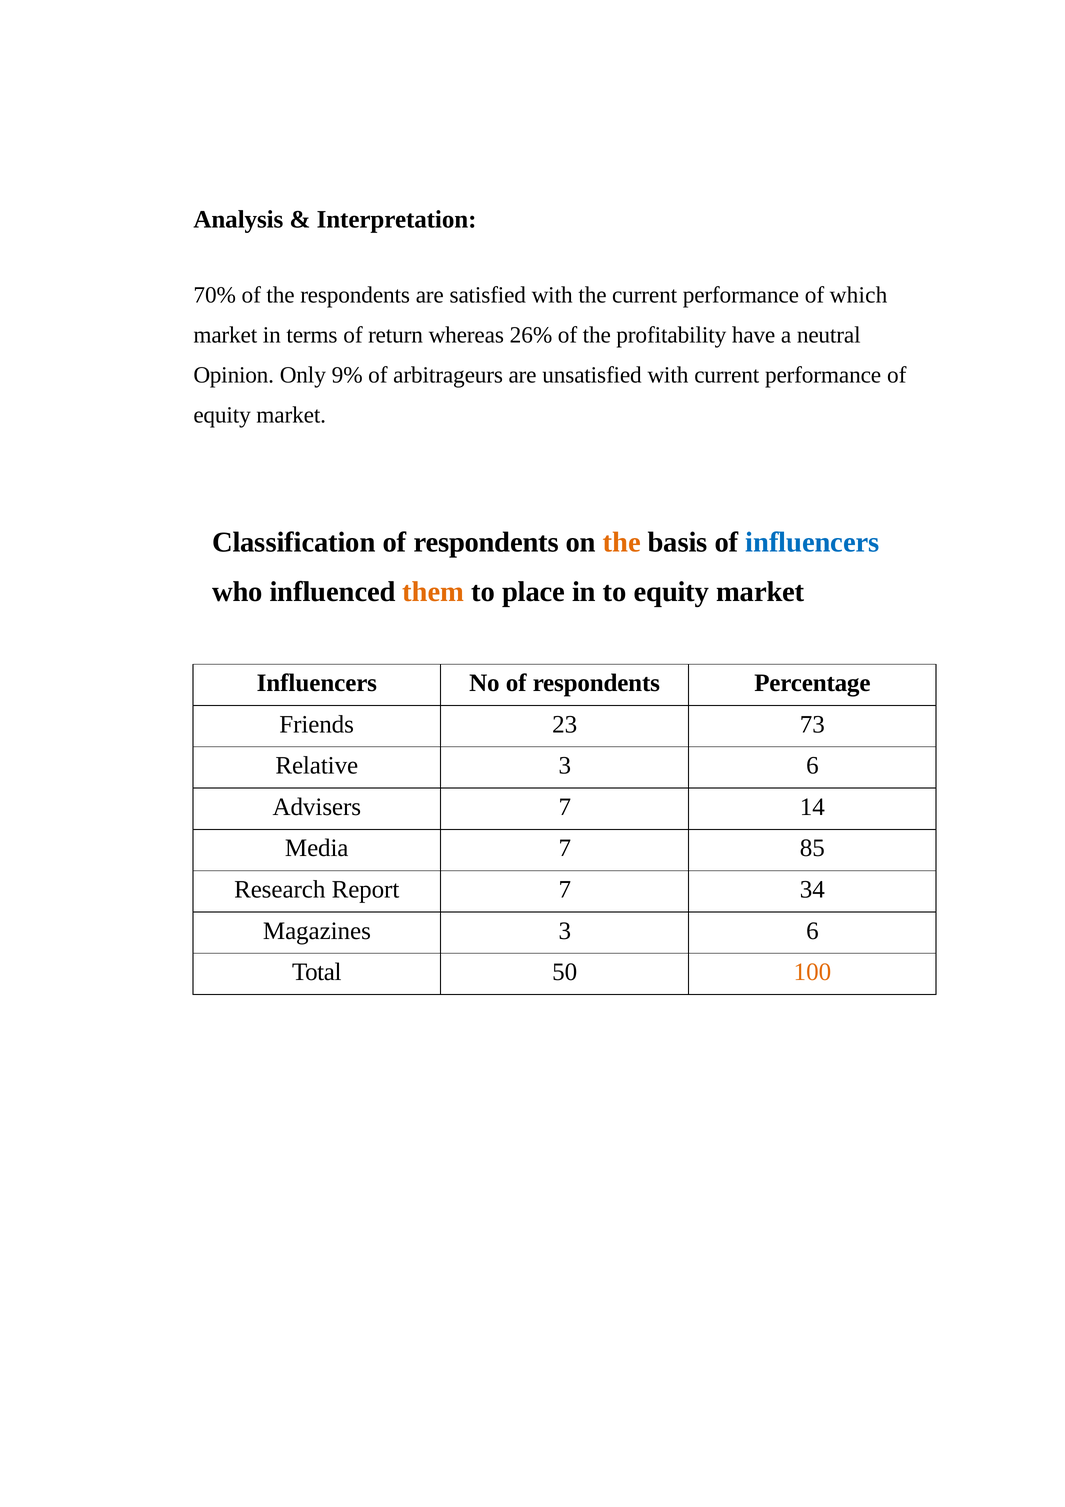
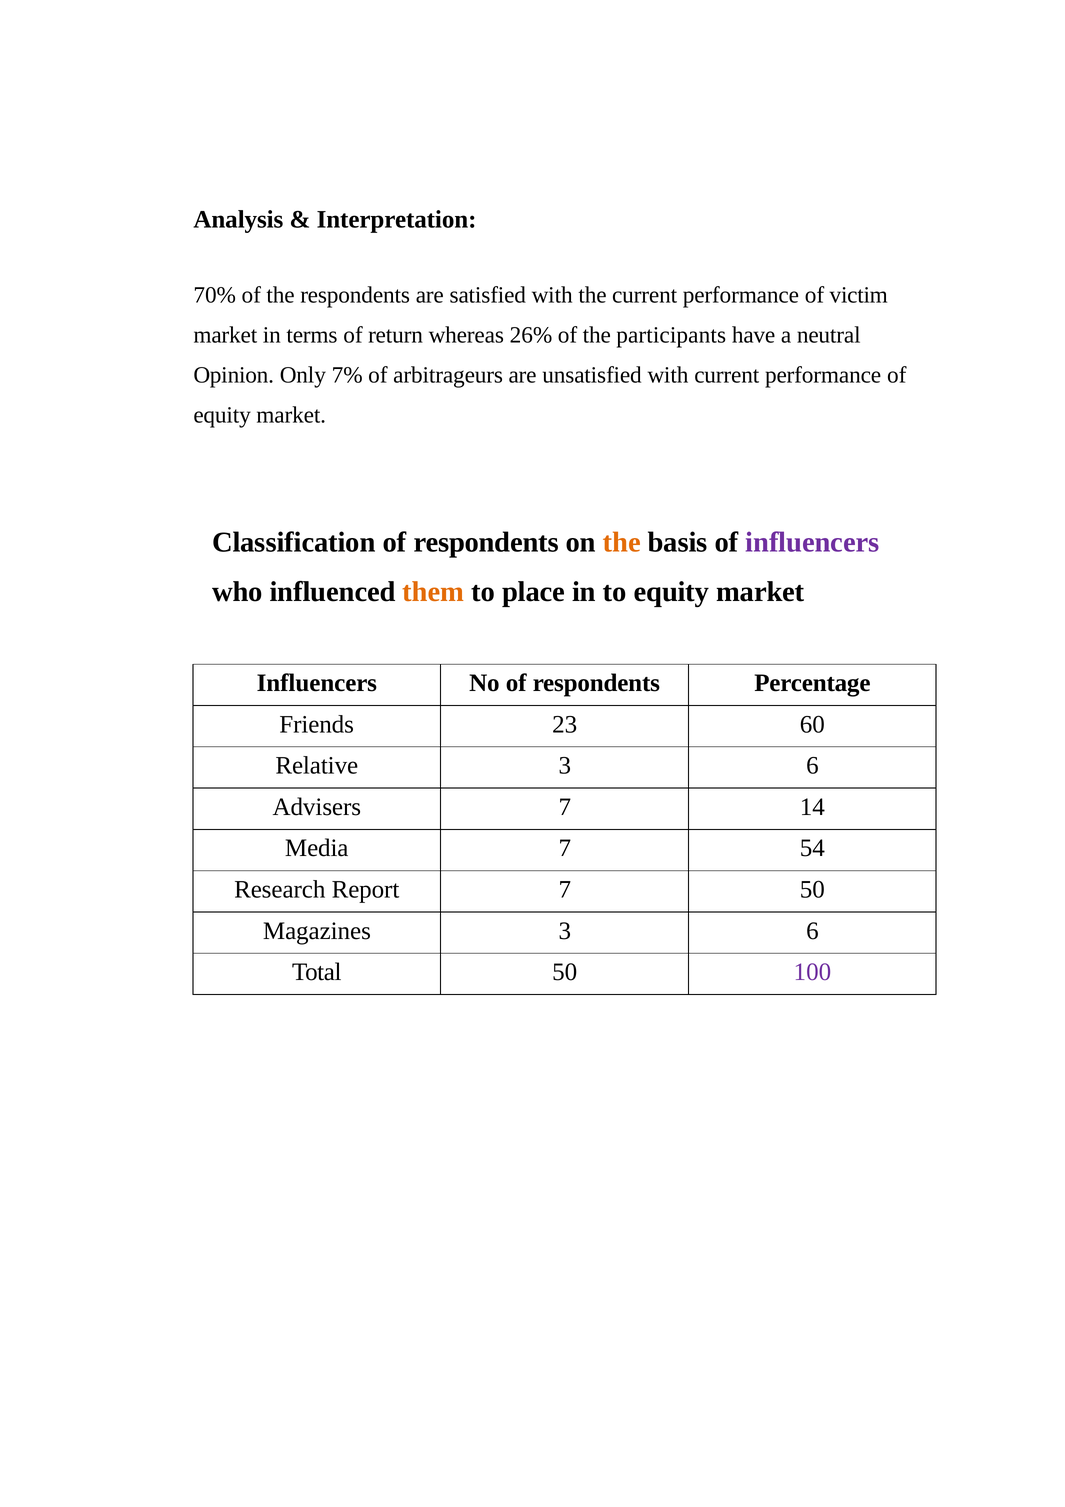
which: which -> victim (859, 295)
profitability: profitability -> participants (671, 335)
9%: 9% -> 7% (347, 375)
influencers colour: blue -> purple (812, 543)
73: 73 -> 60 (812, 724)
85: 85 -> 54 (812, 848)
7 34: 34 -> 50 (812, 890)
100 colour: orange -> purple (812, 972)
